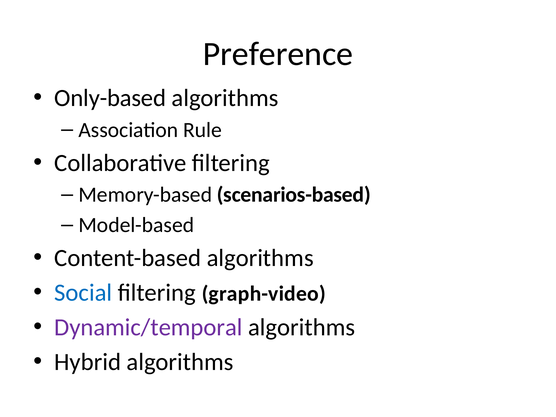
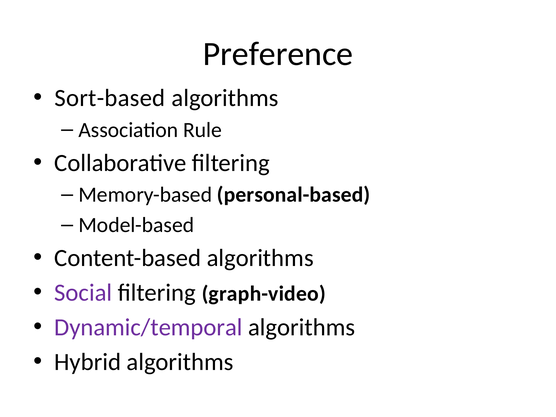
Only-based: Only-based -> Sort-based (110, 98)
scenarios-based: scenarios-based -> personal-based (294, 195)
Social colour: blue -> purple (83, 293)
